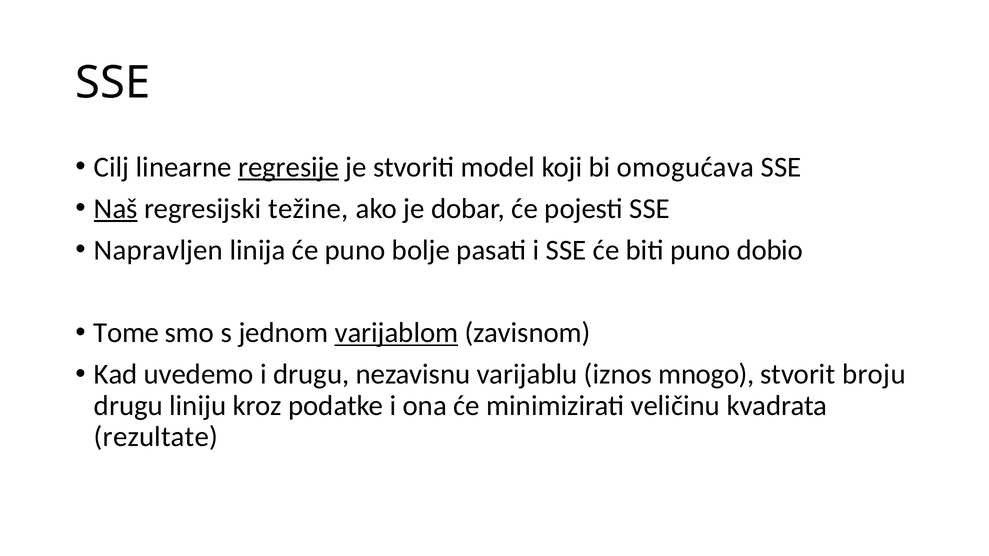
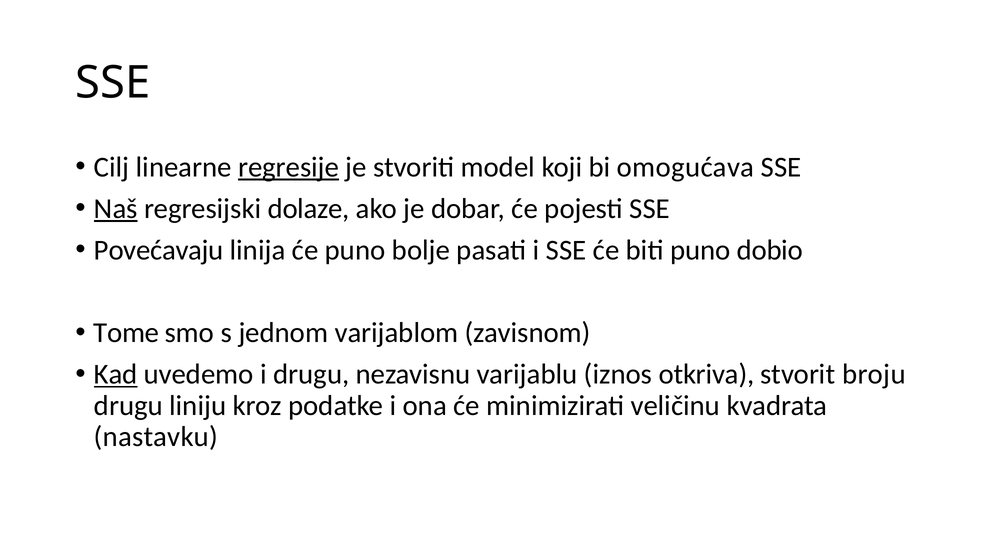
težine: težine -> dolaze (309, 209)
Napravljen: Napravljen -> Povećavaju (159, 250)
varijablom underline: present -> none (396, 333)
Kad underline: none -> present (116, 375)
mnogo: mnogo -> otkriva (706, 375)
rezultate: rezultate -> nastavku (156, 437)
